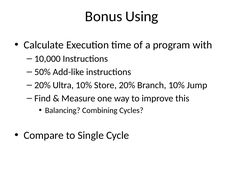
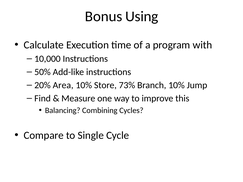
Ultra: Ultra -> Area (63, 85)
Store 20%: 20% -> 73% (127, 85)
